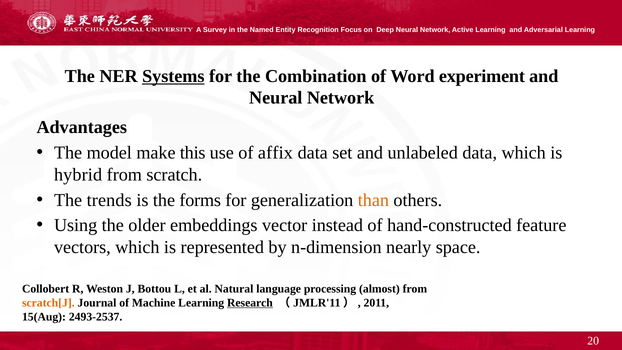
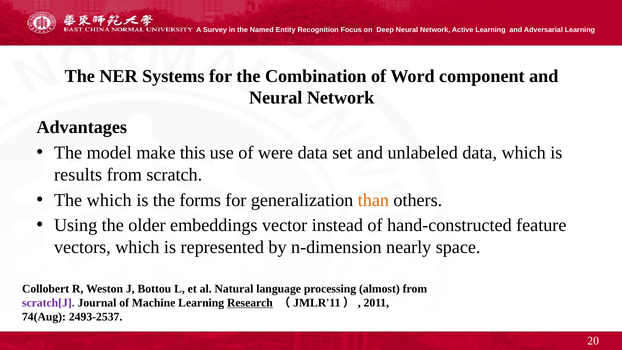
Systems underline: present -> none (173, 76)
experiment: experiment -> component (482, 76)
affix: affix -> were (276, 153)
hybrid: hybrid -> results (78, 175)
The trends: trends -> which (109, 200)
scratch[J colour: orange -> purple (48, 303)
15(Aug: 15(Aug -> 74(Aug (44, 317)
